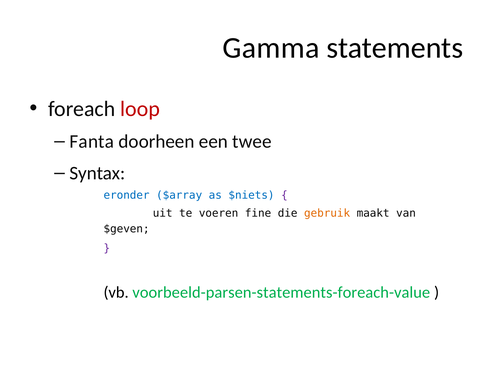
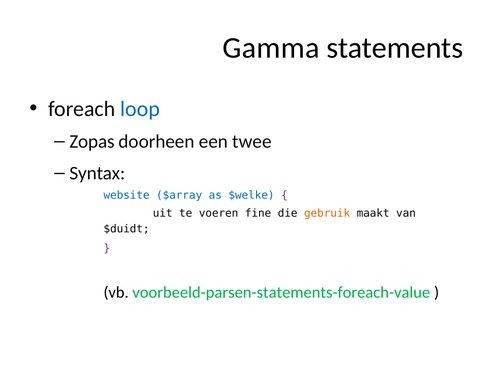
loop colour: red -> blue (140, 109)
Fanta: Fanta -> Zopas (92, 142)
eronder: eronder -> website (127, 195)
$niets: $niets -> $welke (251, 195)
$geven: $geven -> $duidt (127, 229)
